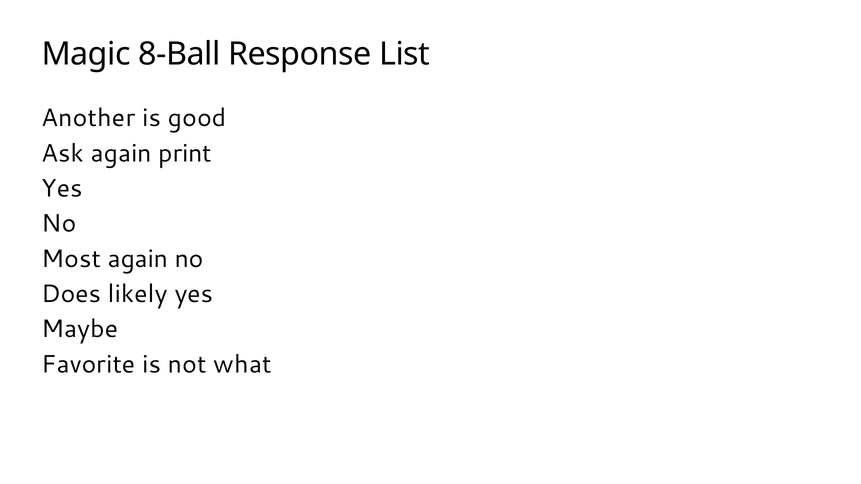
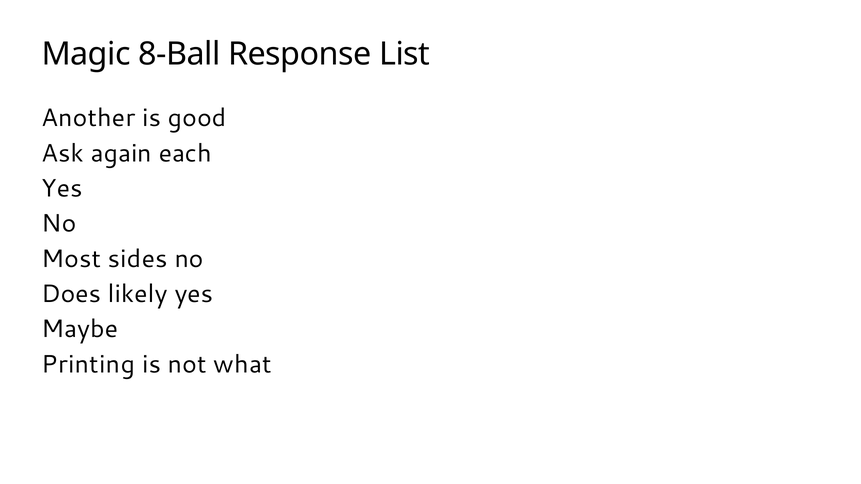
print: print -> each (185, 153)
Most again: again -> sides (138, 259)
Favorite: Favorite -> Printing (88, 364)
